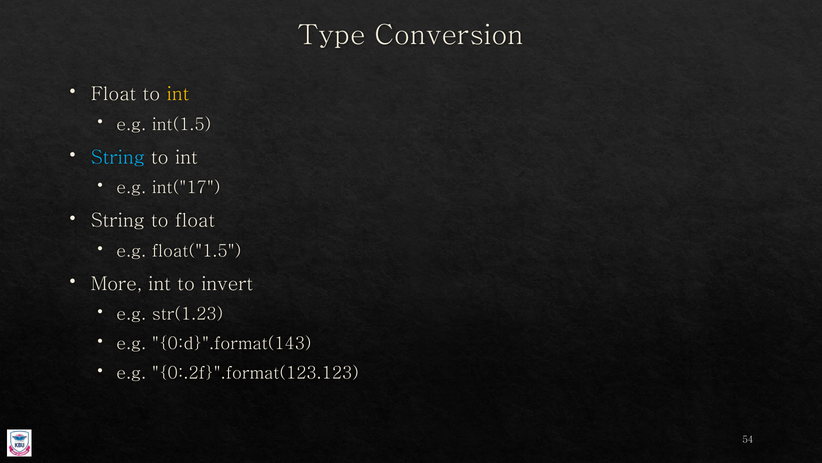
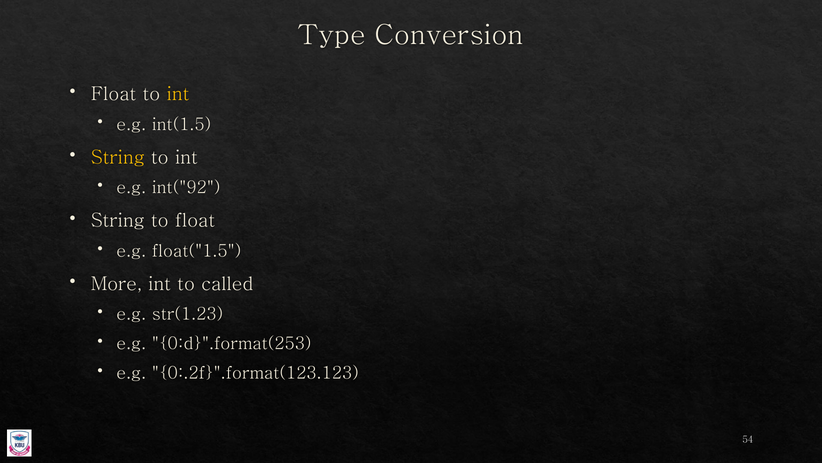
String colour: light blue -> yellow (118, 157)
int("17: int("17 -> int("92 (186, 187)
invert: invert -> called (227, 284)
0:d}".format(143: 0:d}".format(143 -> 0:d}".format(253 (232, 343)
